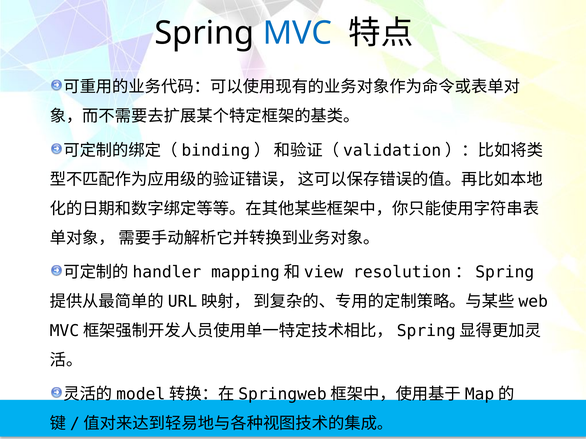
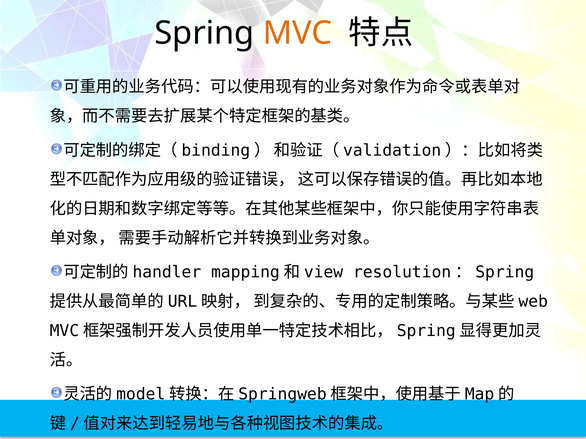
MVC colour: blue -> orange (297, 33)
